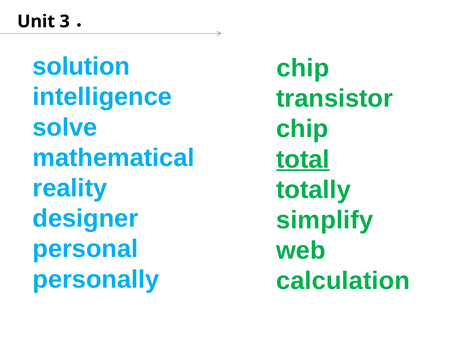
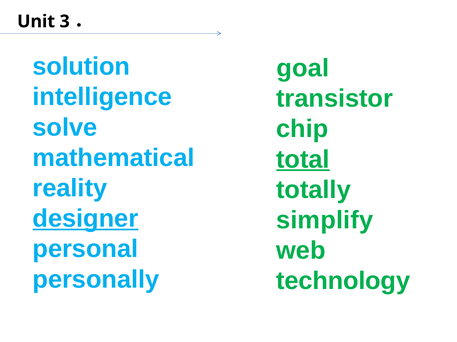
chip: chip -> goal (303, 68)
designer underline: none -> present (85, 219)
calculation: calculation -> technology (343, 282)
